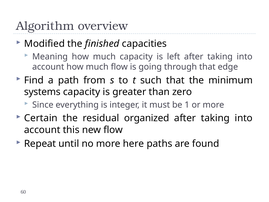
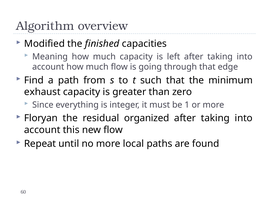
systems: systems -> exhaust (42, 92)
Certain: Certain -> Floryan (41, 118)
here: here -> local (133, 144)
